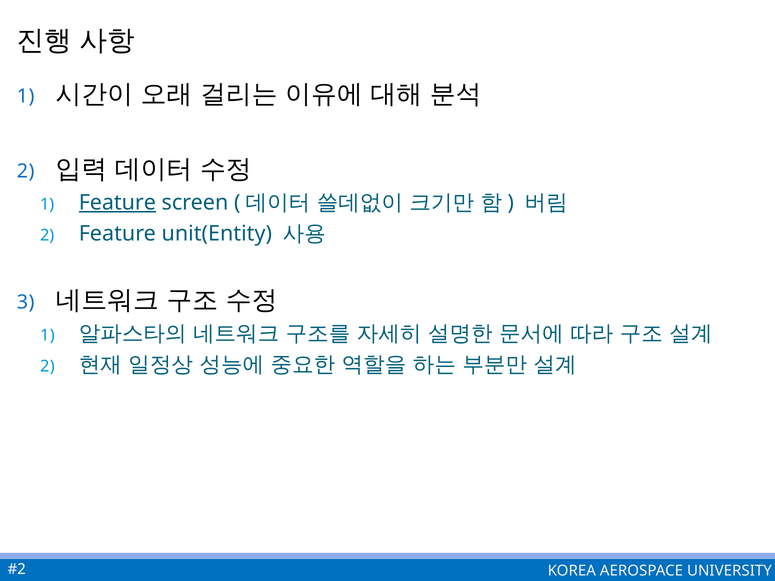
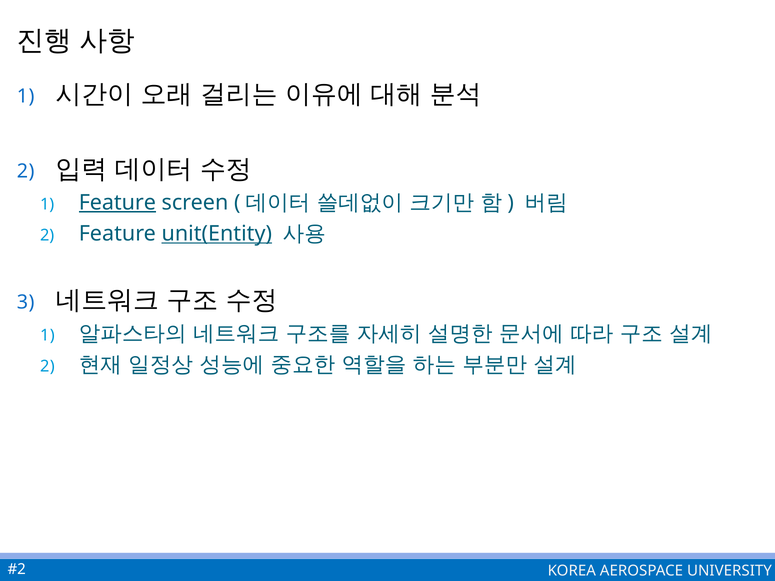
unit(Entity underline: none -> present (217, 234)
